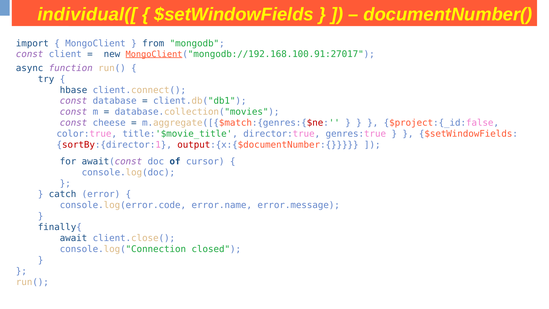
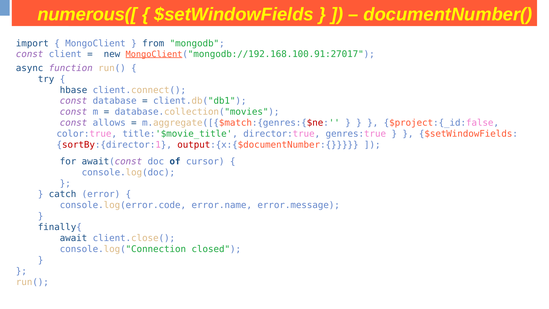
individual([: individual([ -> numerous([ (87, 14)
cheese: cheese -> allows (109, 123)
